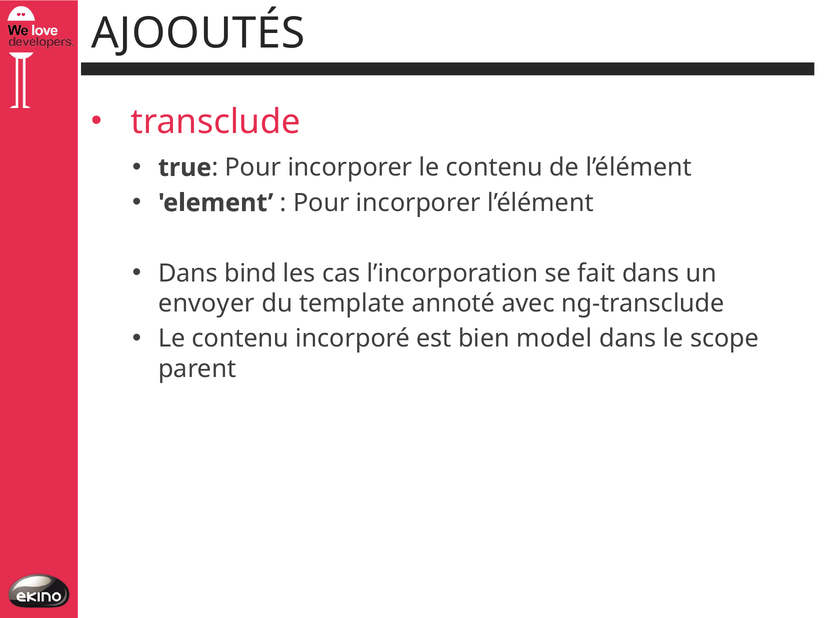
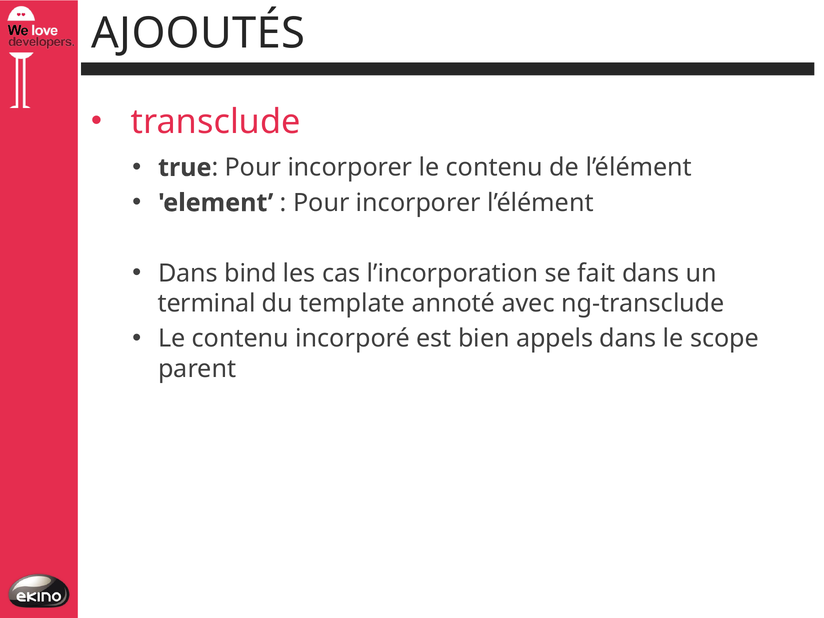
envoyer: envoyer -> terminal (207, 303)
model: model -> appels (555, 339)
